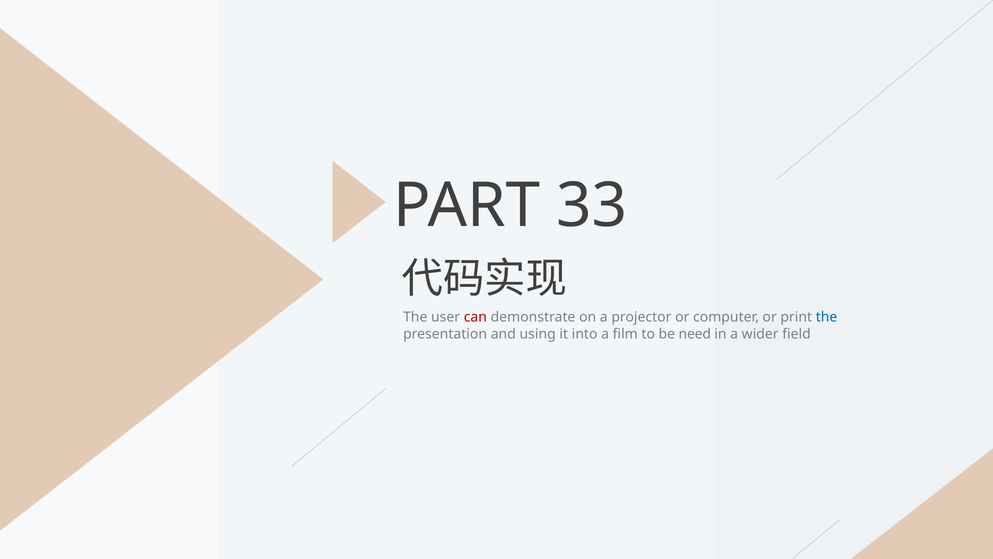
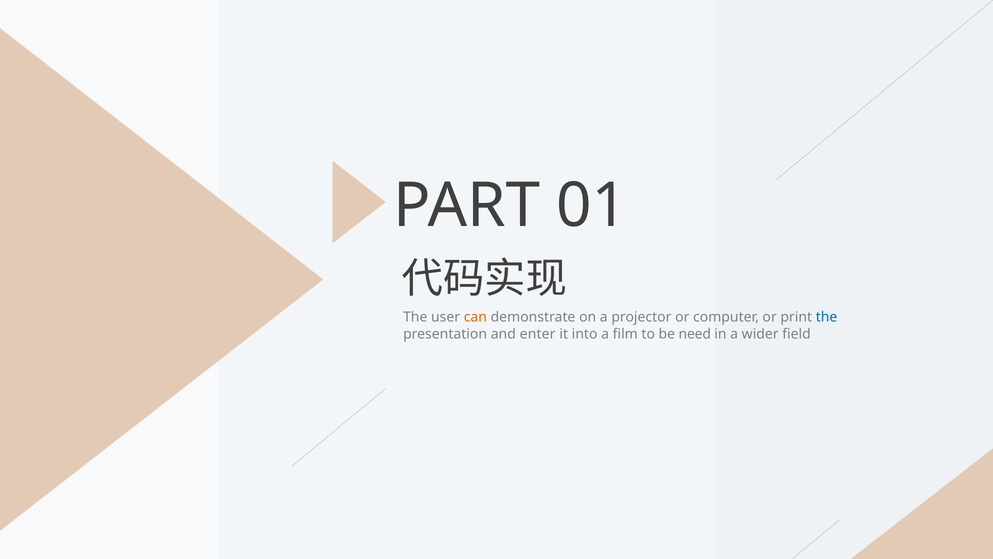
33: 33 -> 01 (592, 206)
can colour: red -> orange (475, 317)
using: using -> enter (538, 334)
